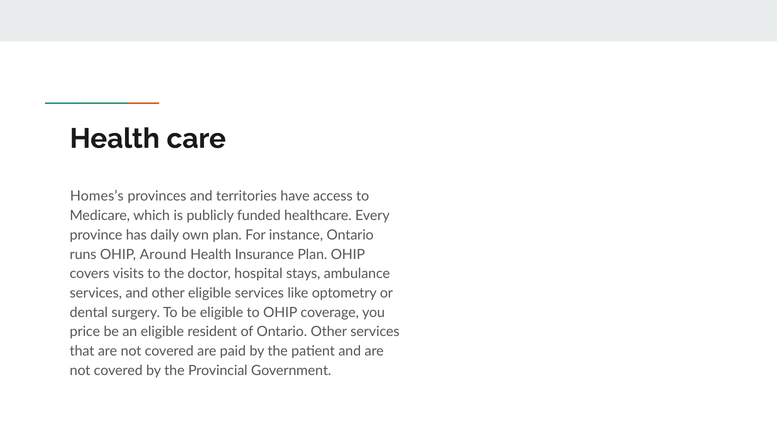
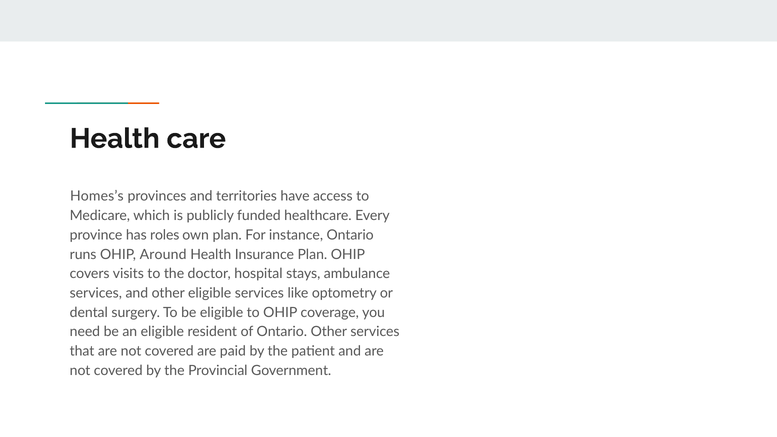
daily: daily -> roles (165, 235)
price: price -> need (85, 332)
